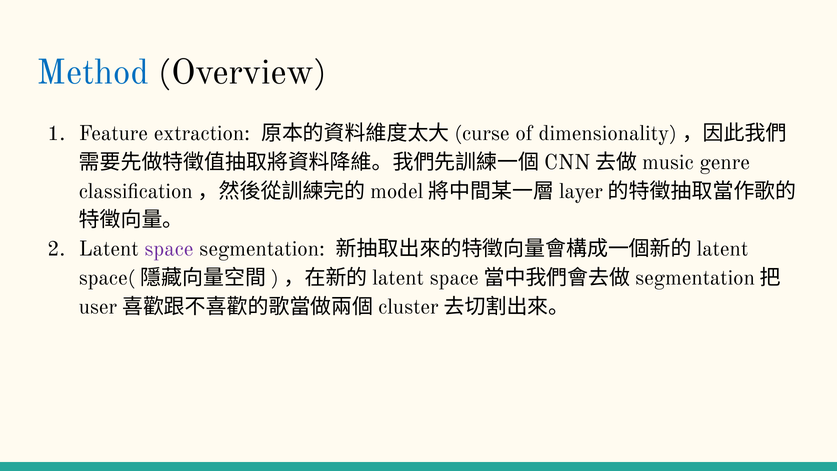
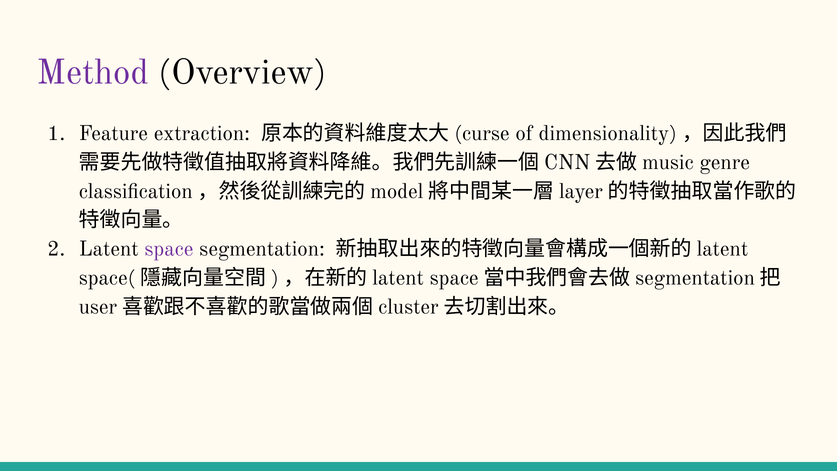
Method colour: blue -> purple (93, 72)
